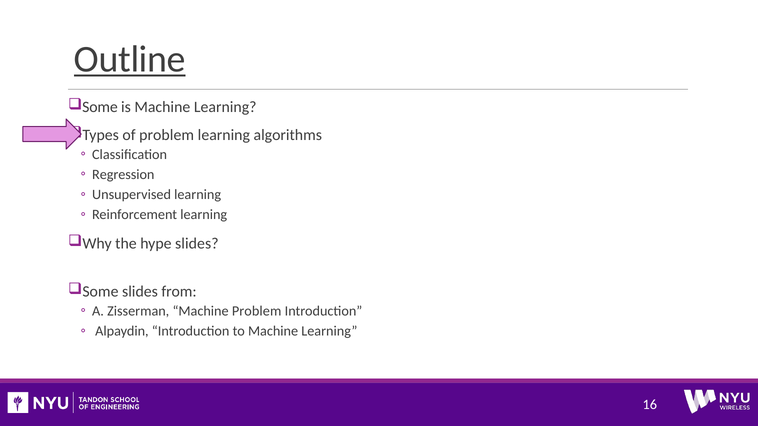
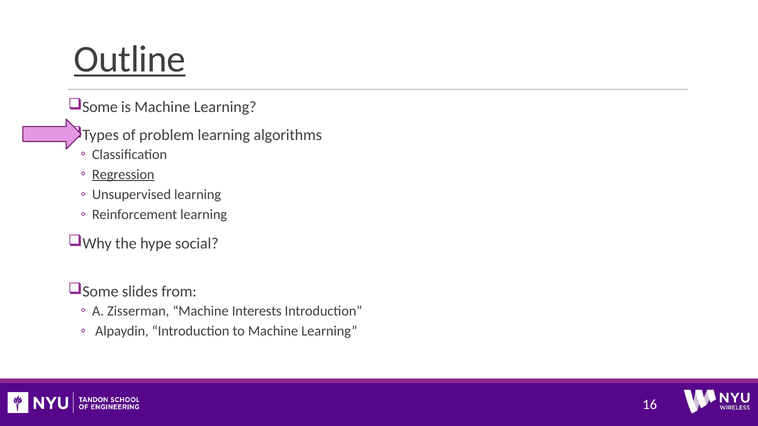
Regression underline: none -> present (123, 175)
hype slides: slides -> social (197, 244)
Machine Problem: Problem -> Interests (257, 311)
